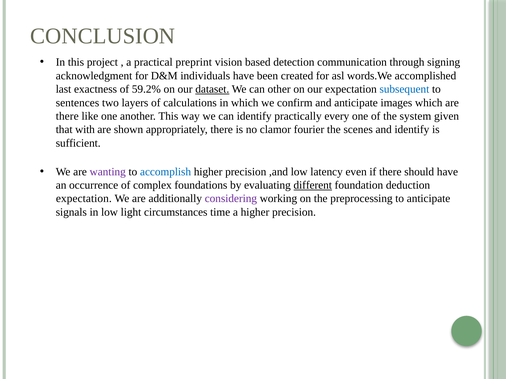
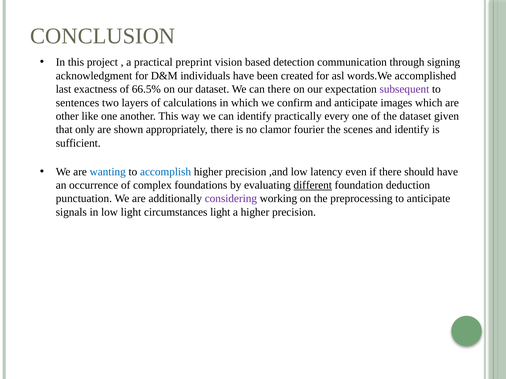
59.2%: 59.2% -> 66.5% (146, 89)
dataset underline: present -> none (212, 89)
can other: other -> there (279, 89)
subsequent colour: blue -> purple (404, 89)
there: there -> other (67, 116)
the system: system -> dataset (415, 116)
with: with -> only (85, 130)
wanting colour: purple -> blue (108, 172)
expectation: expectation -> punctuation (84, 199)
circumstances time: time -> light (220, 212)
